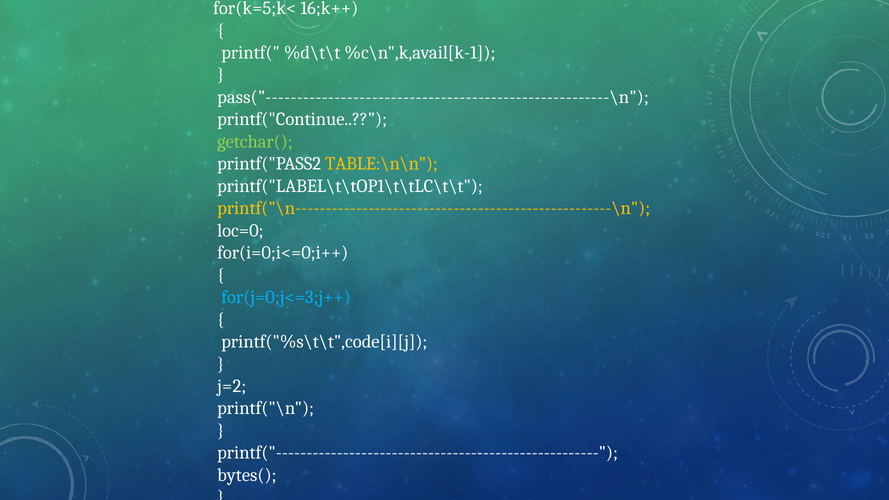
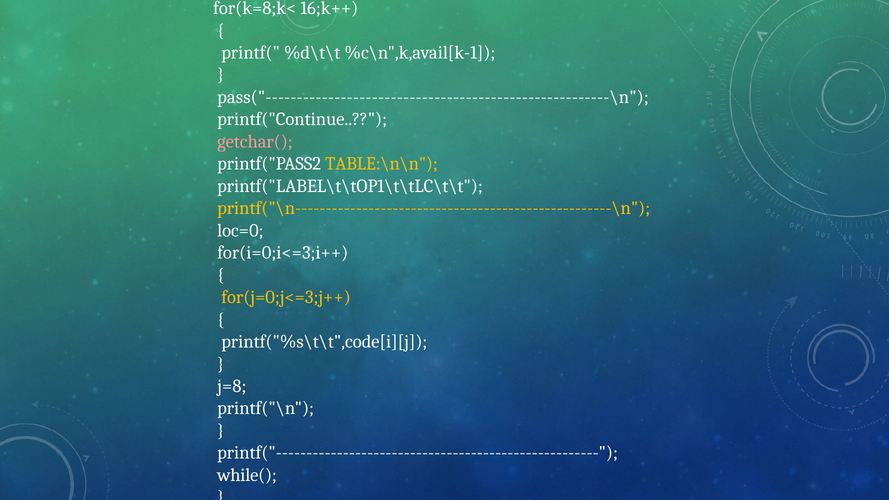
for(k=5;k<: for(k=5;k< -> for(k=8;k< (255, 8)
getchar( colour: light green -> pink (255, 142)
for(i=0;i<=0;i++: for(i=0;i<=0;i++ -> for(i=0;i<=3;i++ (283, 253)
for(j=0;j<=3;j++ colour: light blue -> yellow (286, 297)
j=2: j=2 -> j=8 (232, 386)
bytes(: bytes( -> while( (247, 475)
